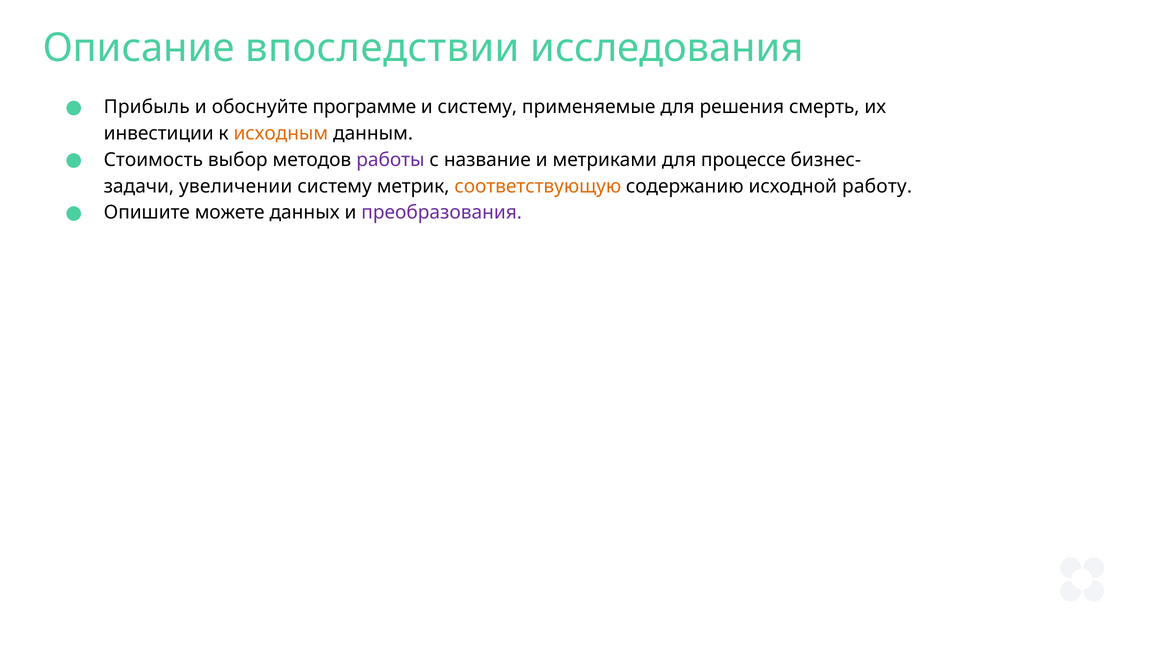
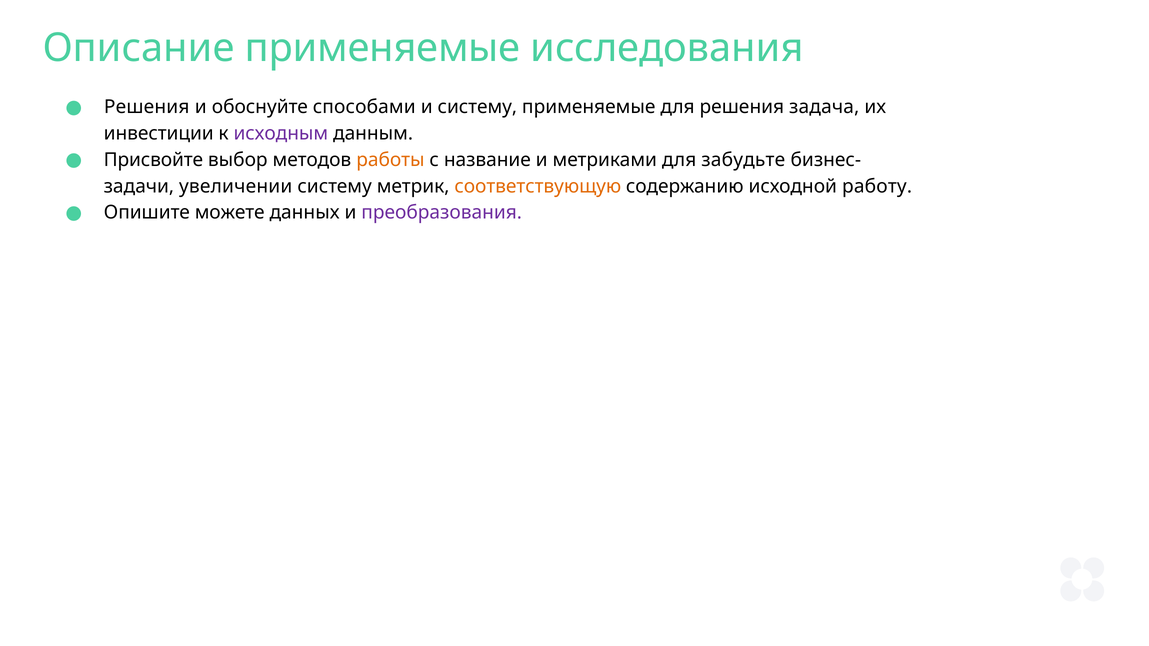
Описание впоследствии: впоследствии -> применяемые (383, 48)
Прибыль: Прибыль -> Решения (147, 107)
программе: программе -> способами (364, 107)
смерть: смерть -> задача (824, 107)
исходным colour: orange -> purple (281, 133)
Стоимость: Стоимость -> Присвойте (153, 160)
работы colour: purple -> orange (390, 160)
процессе: процессе -> забудьте (743, 160)
